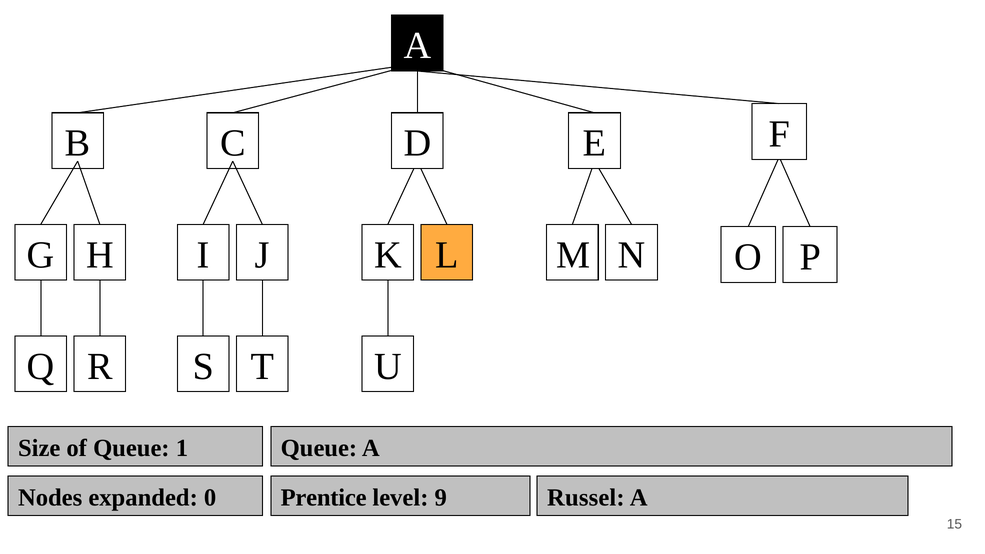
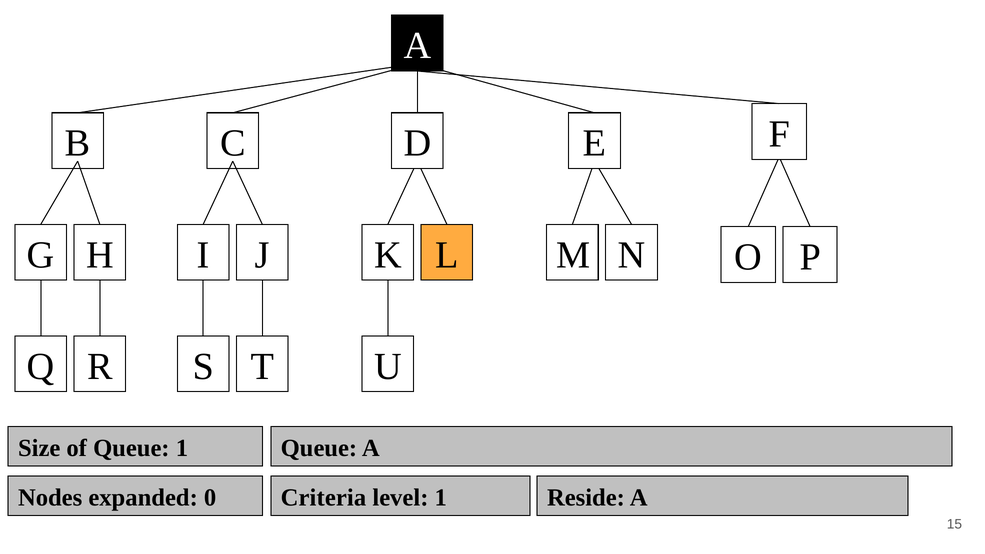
Prentice: Prentice -> Criteria (323, 497)
level 9: 9 -> 1 (441, 497)
Russel: Russel -> Reside (586, 497)
